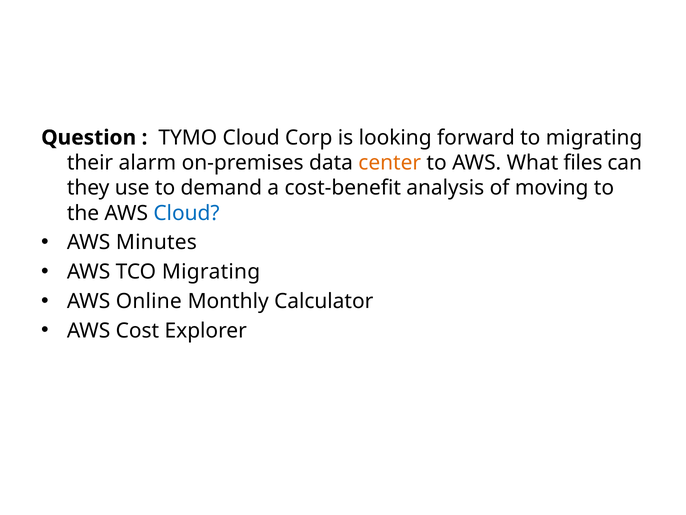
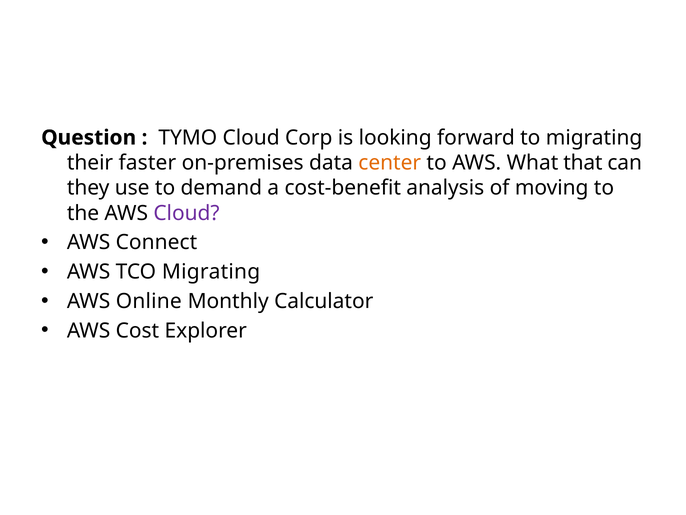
alarm: alarm -> faster (147, 163)
files: files -> that (583, 163)
Cloud colour: blue -> purple (186, 213)
Minutes: Minutes -> Connect (156, 242)
